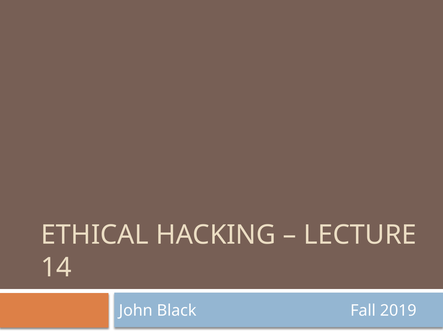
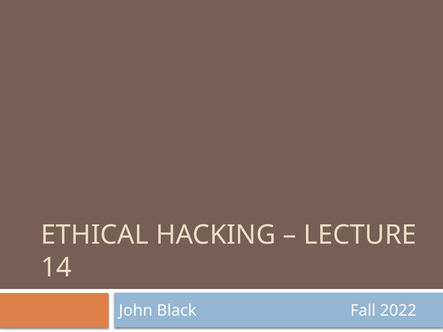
2019: 2019 -> 2022 (398, 311)
